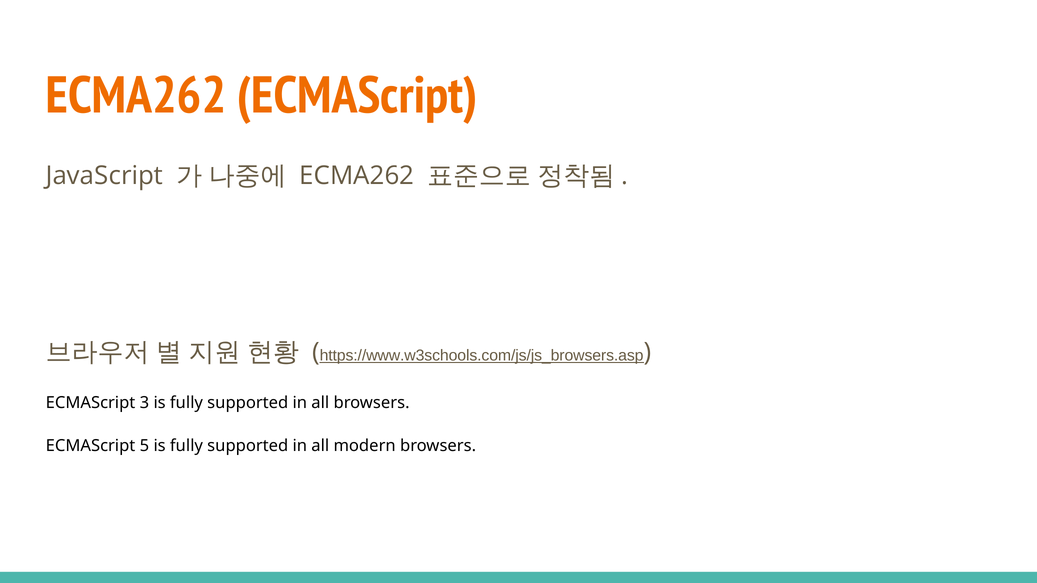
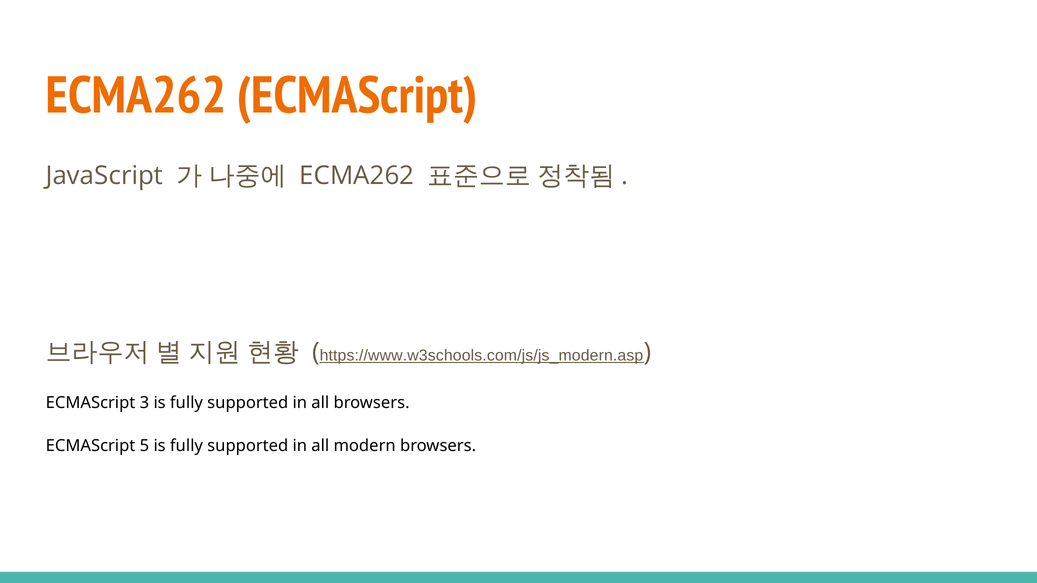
https://www.w3schools.com/js/js_browsers.asp: https://www.w3schools.com/js/js_browsers.asp -> https://www.w3schools.com/js/js_modern.asp (481, 356)
